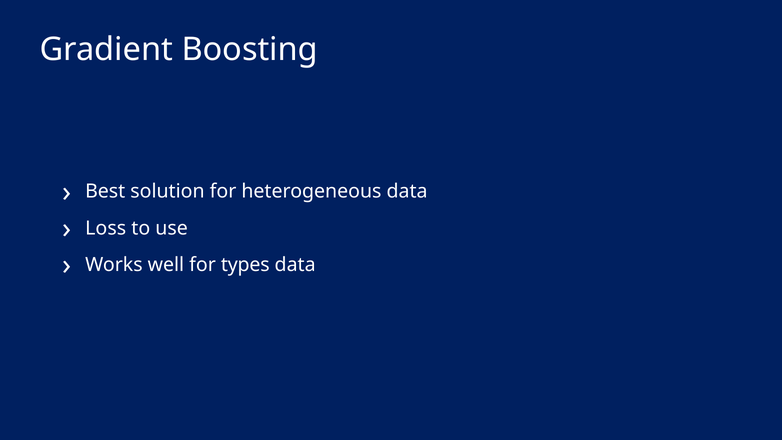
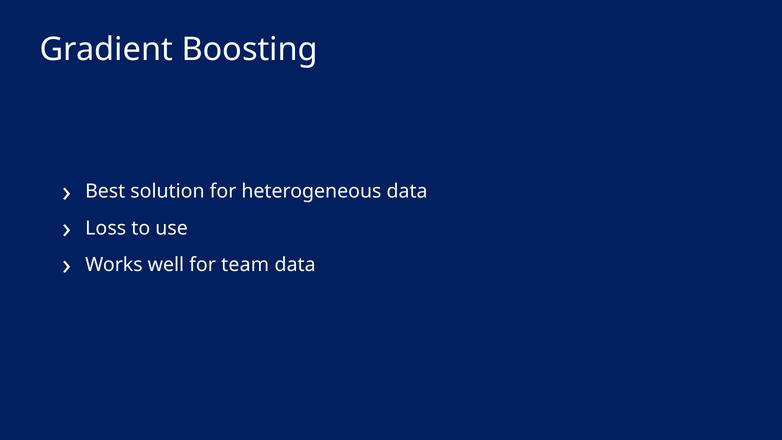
types: types -> team (245, 265)
